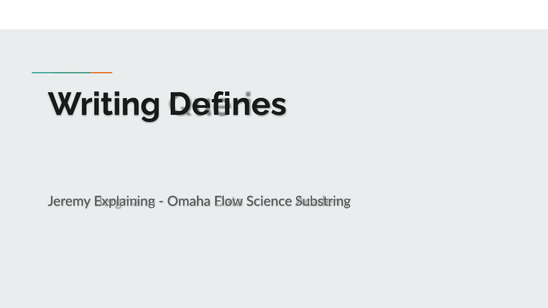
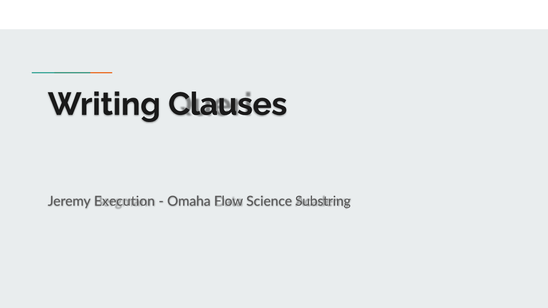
Defines: Defines -> Clauses (228, 104)
Explaining: Explaining -> Execution (124, 201)
